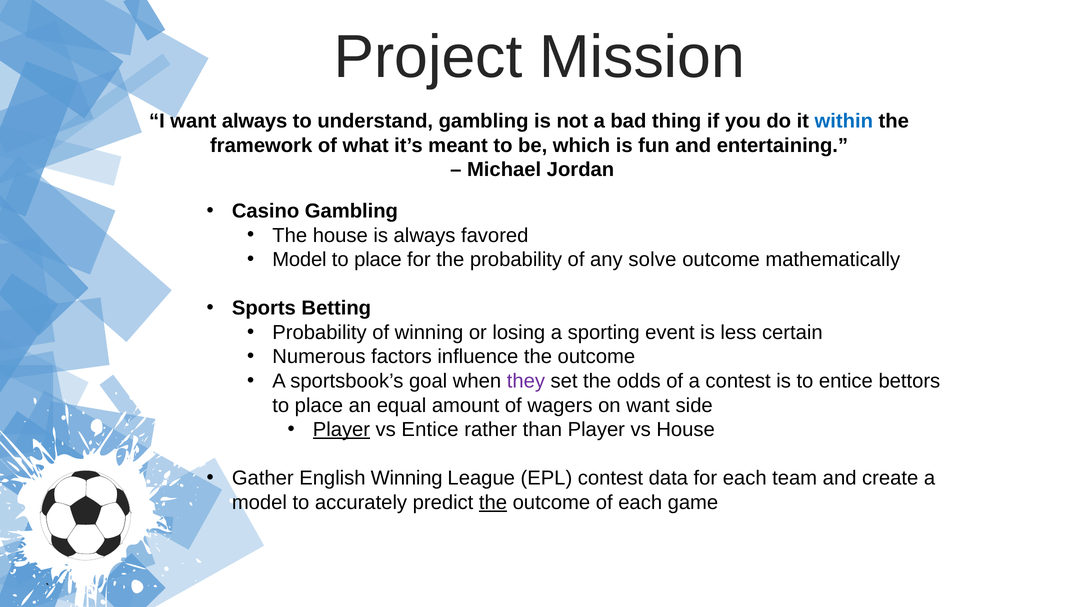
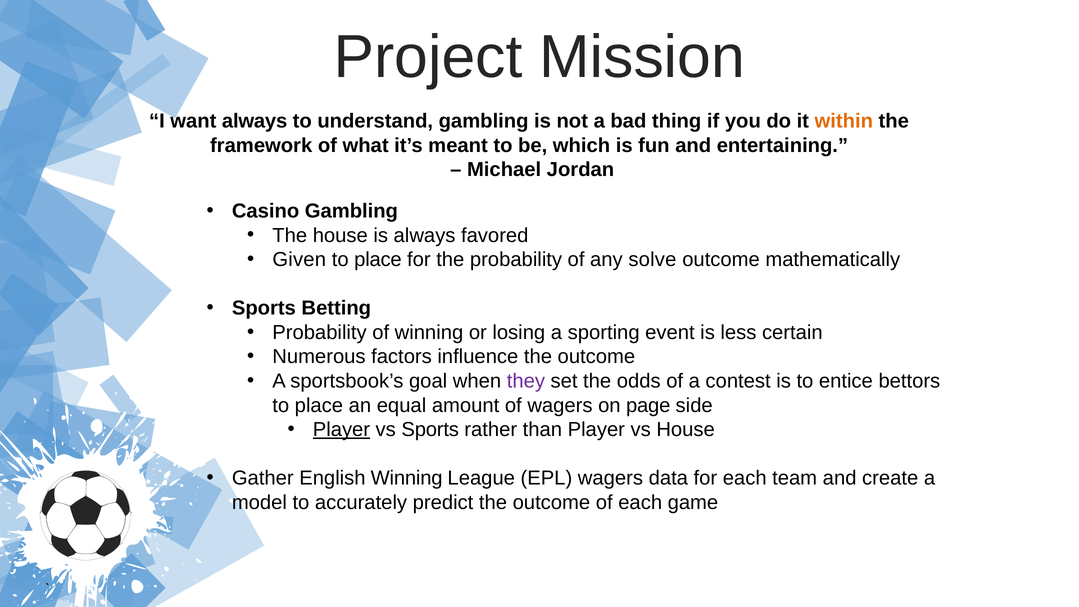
within colour: blue -> orange (844, 121)
Model: Model -> Given (299, 260)
on want: want -> page (648, 405)
vs Entice: Entice -> Sports (430, 430)
EPL contest: contest -> wagers (610, 478)
the underline: present -> none (493, 502)
